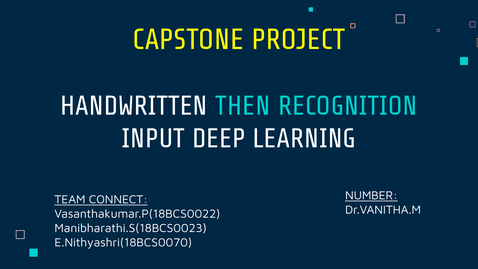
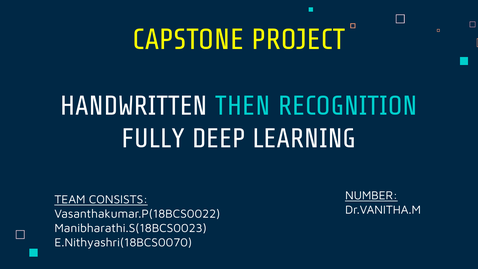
INPUT: INPUT -> FULLY (153, 138)
CONNECT: CONNECT -> CONSISTS (118, 200)
